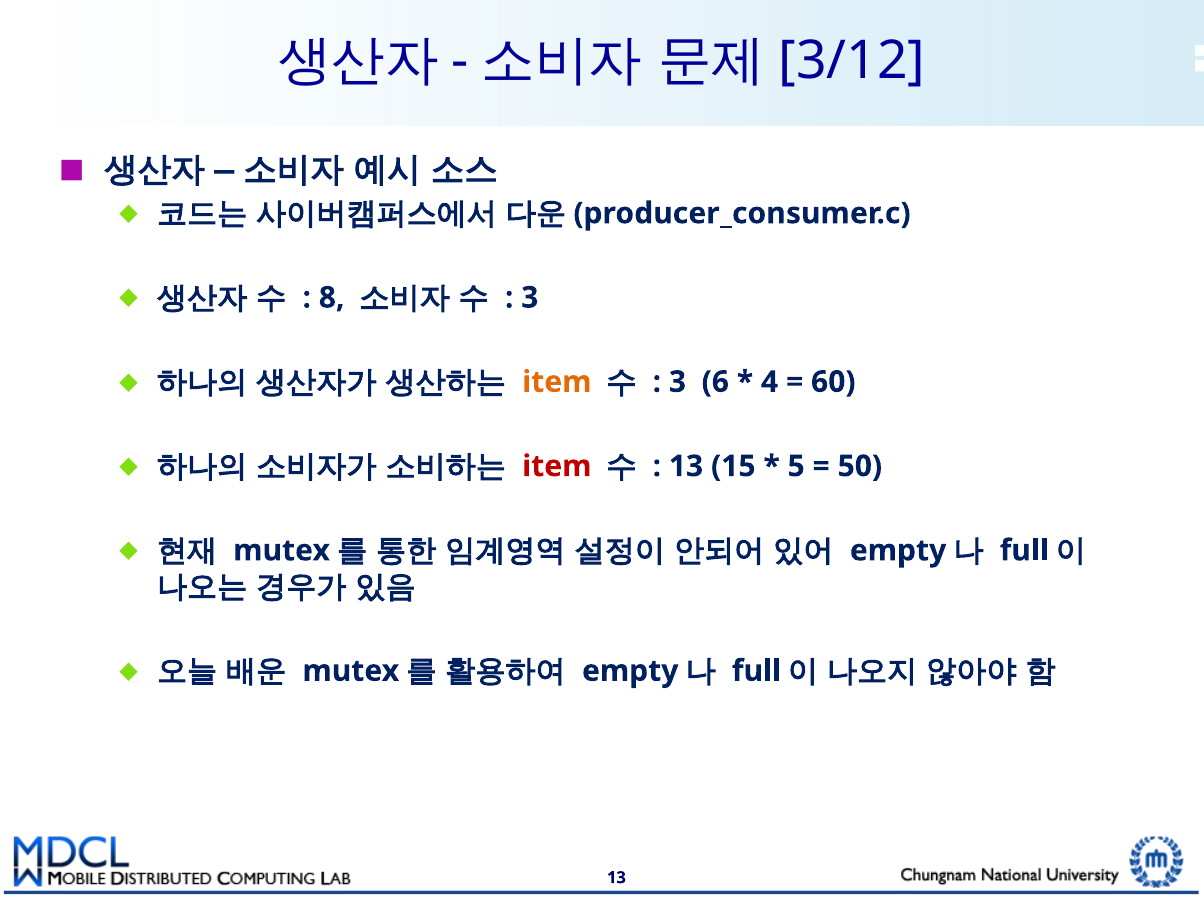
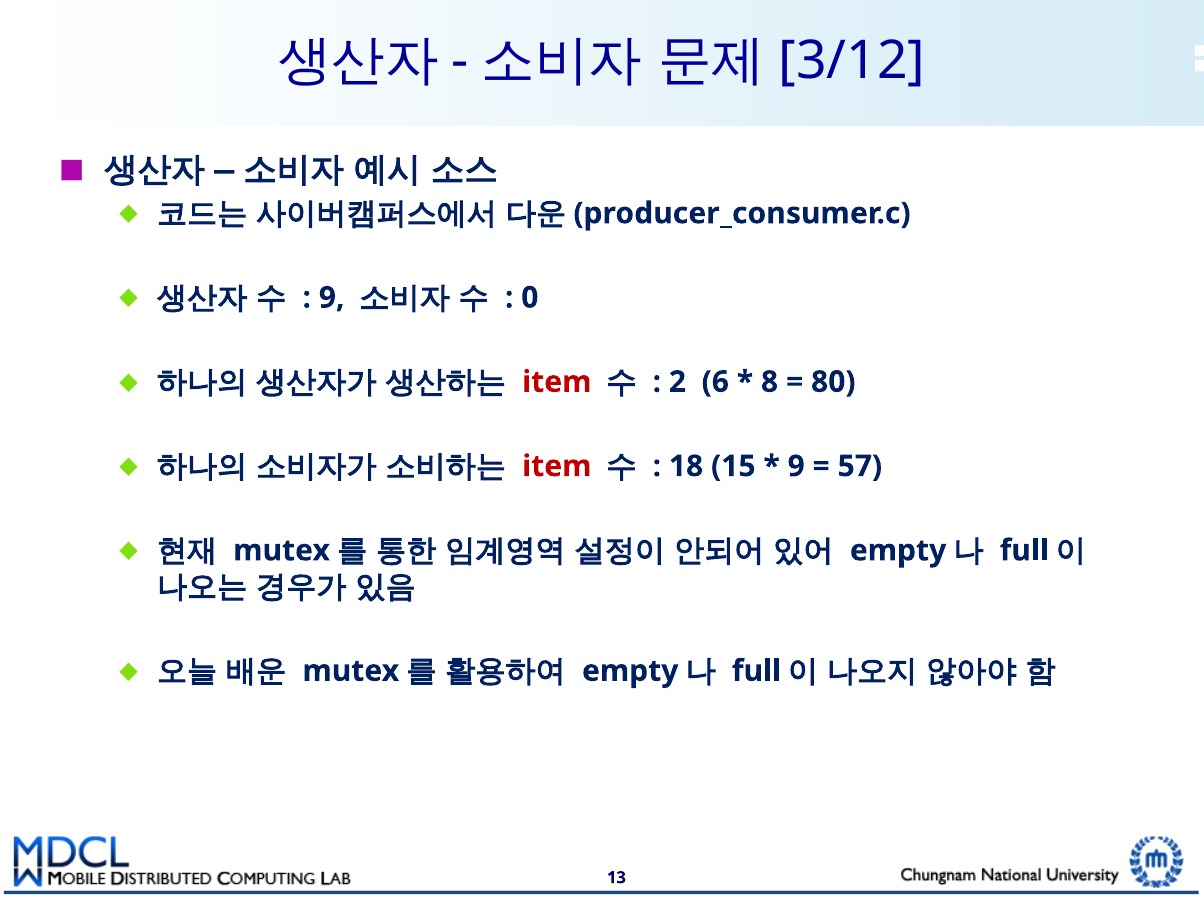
8: 8 -> 9 (332, 298)
3: 3 -> 0 (530, 298)
item colour: orange -> red (557, 382)
3: 3 -> 2 (677, 382)
4: 4 -> 8 (770, 382)
60: 60 -> 80 (833, 382)
13: 13 -> 18 (686, 466)
5: 5 -> 9 (796, 466)
50: 50 -> 57 (860, 466)
